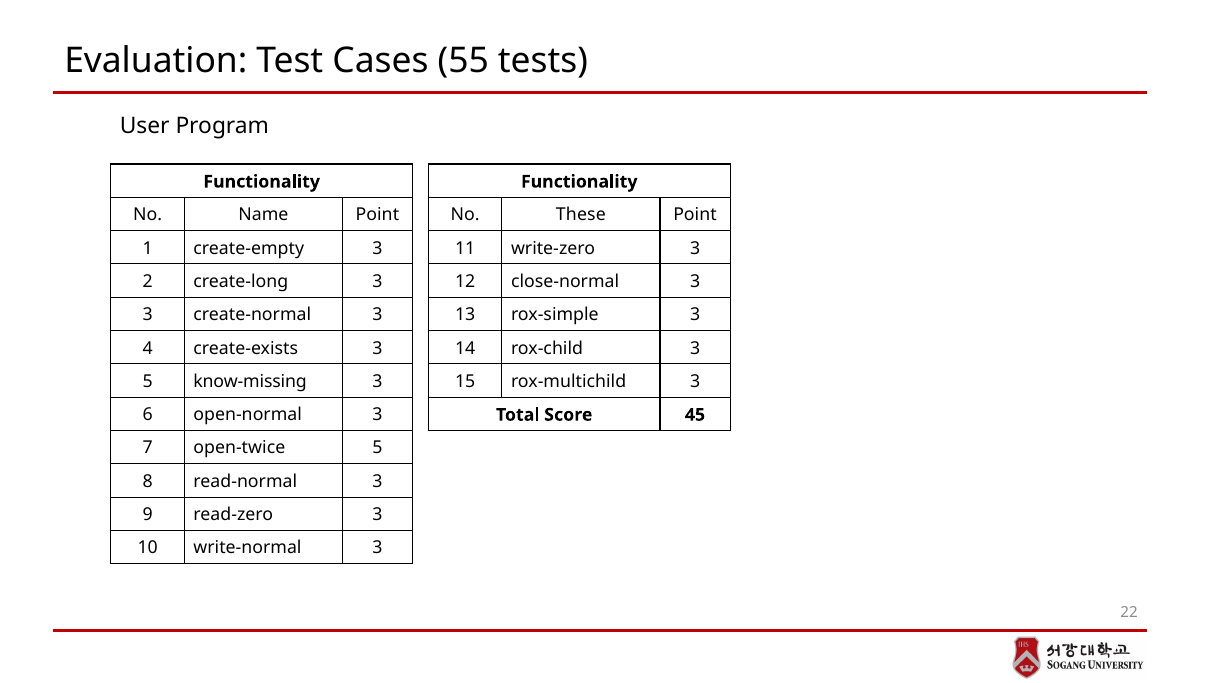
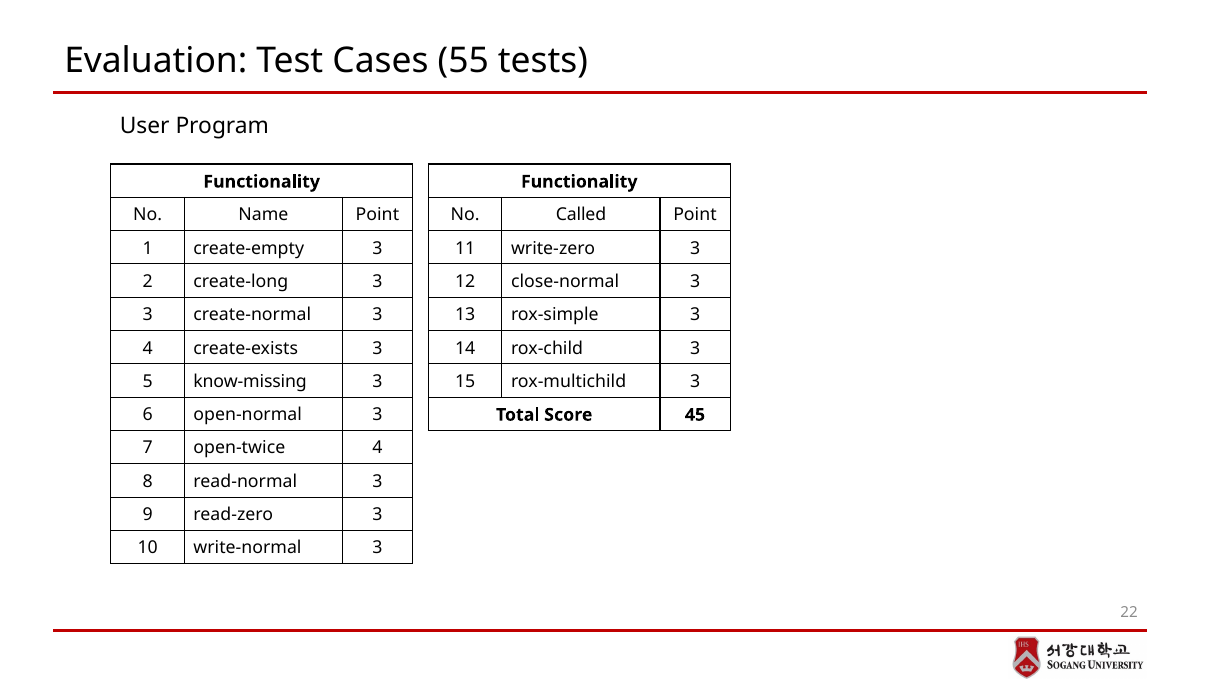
These: These -> Called (581, 215)
open-twice 5: 5 -> 4 (378, 448)
